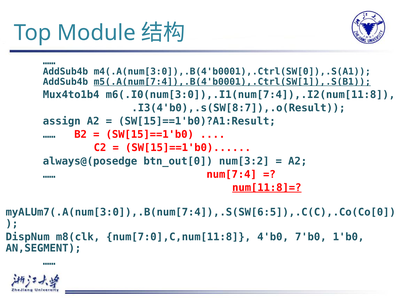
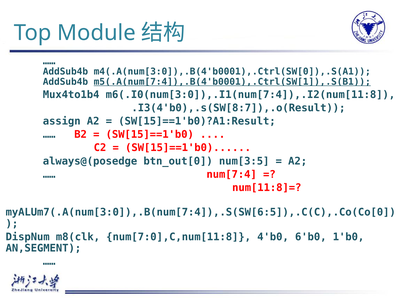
num[3:2: num[3:2 -> num[3:5 (244, 161)
num[11:8]= underline: present -> none (267, 188)
7'b0: 7'b0 -> 6'b0 (311, 237)
